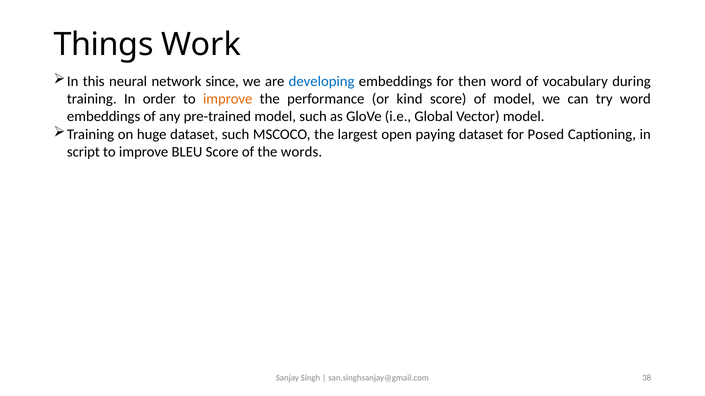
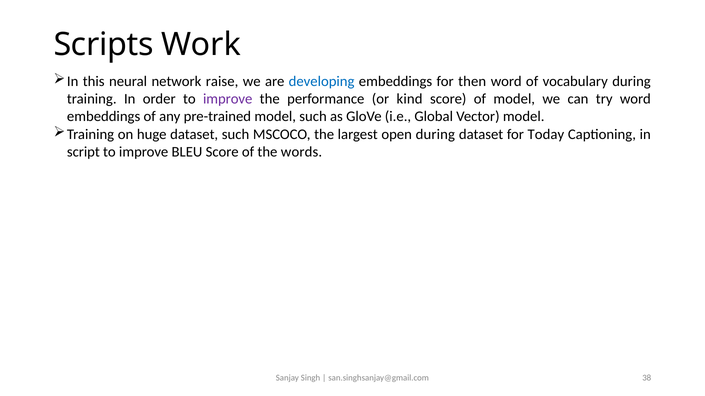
Things: Things -> Scripts (104, 45)
since: since -> raise (222, 81)
improve colour: orange -> purple (228, 99)
open paying: paying -> during (435, 134)
Posed: Posed -> Today (546, 134)
